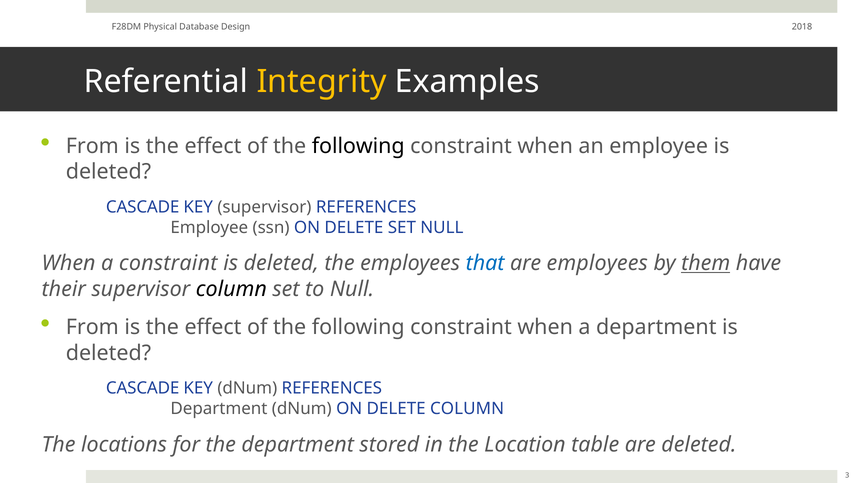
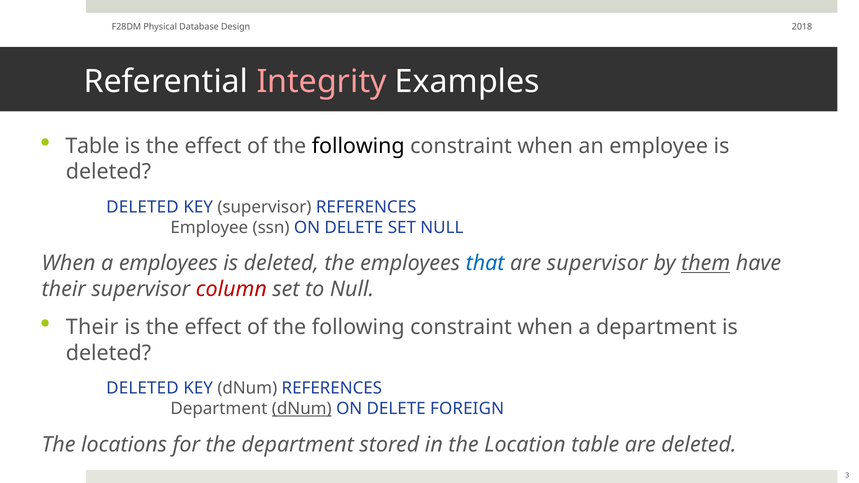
Integrity colour: yellow -> pink (322, 81)
From: From -> Table (92, 146)
CASCADE: CASCADE -> DELETED (142, 207)
a constraint: constraint -> employees (168, 263)
are employees: employees -> supervisor (597, 263)
column colour: black -> red (231, 289)
From: From -> Their (92, 327)
CASCADE: CASCADE -> DELETED (142, 389)
dNum underline: none -> present (302, 409)
DELETE COLUMN: COLUMN -> FOREIGN (467, 409)
